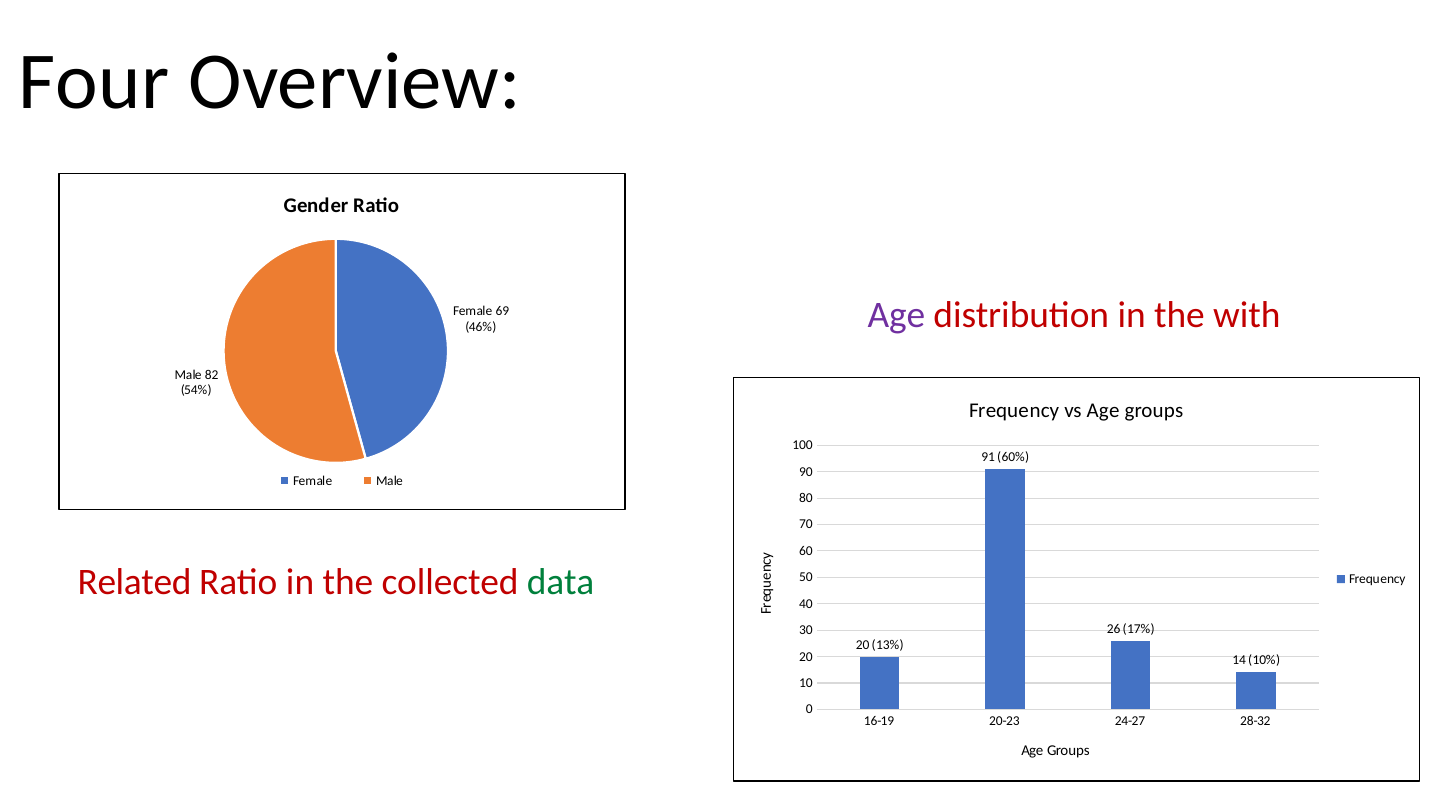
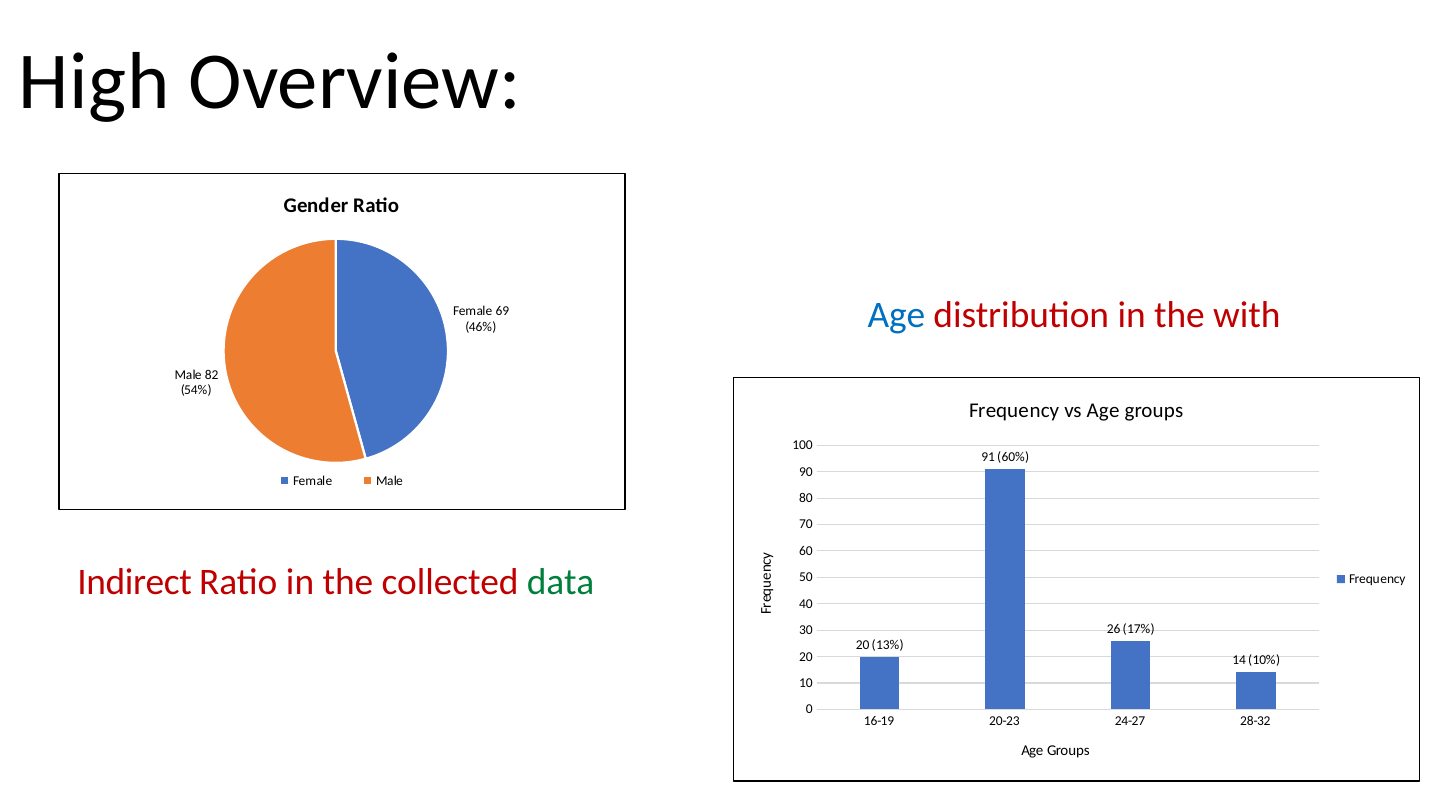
Four: Four -> High (94, 82)
Age colour: purple -> blue (896, 316)
Related: Related -> Indirect (135, 582)
